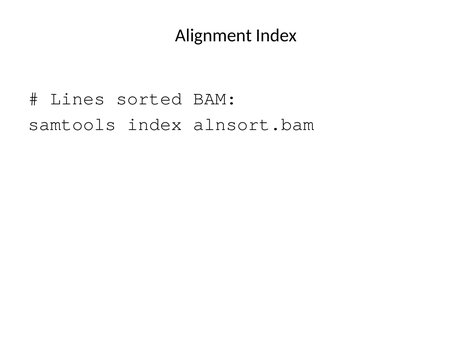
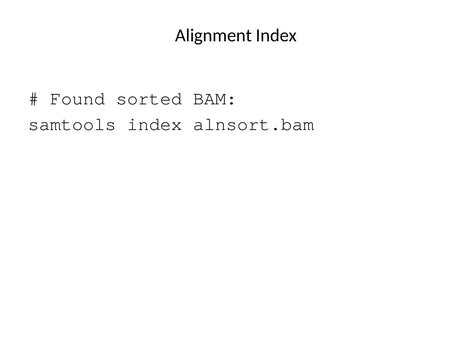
Lines: Lines -> Found (78, 99)
